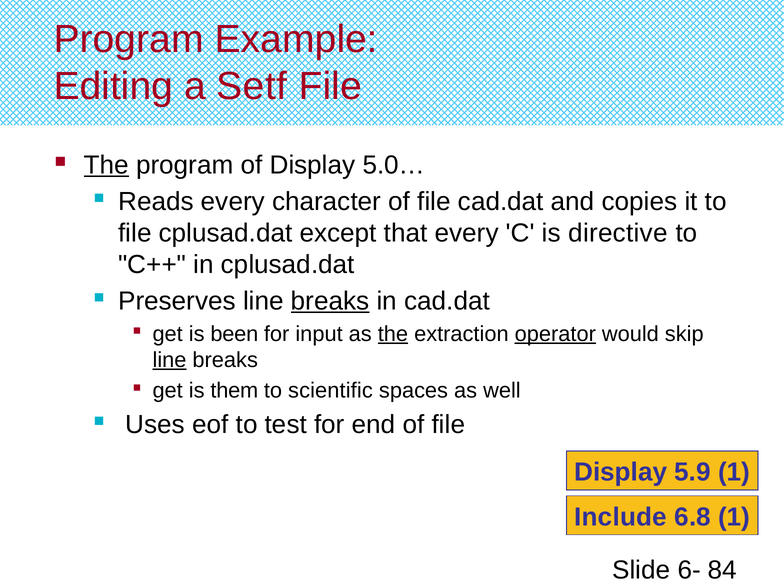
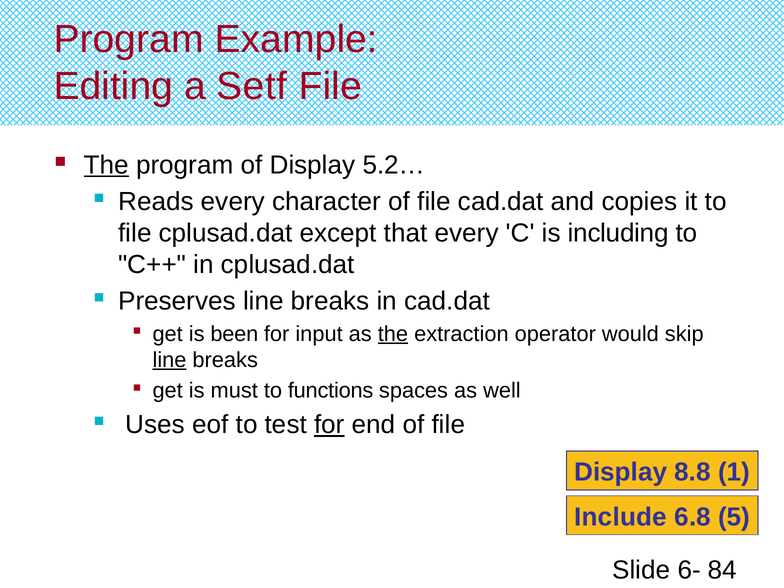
5.0…: 5.0… -> 5.2… (394, 165)
directive: directive -> including (618, 233)
breaks underline: present -> none (330, 301)
operator underline: present -> none (555, 334)
them: them -> must (234, 390)
scientific: scientific -> functions (331, 390)
for underline: none -> present (329, 425)
5.9: 5.9 -> 8.8 (693, 472)
6.8 1: 1 -> 5 (734, 517)
